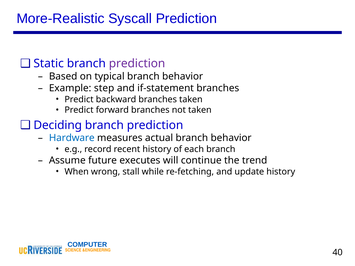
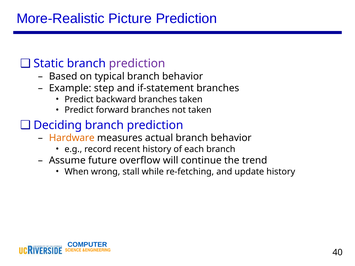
Syscall: Syscall -> Picture (130, 19)
Hardware colour: blue -> orange (72, 138)
executes: executes -> overflow (140, 161)
